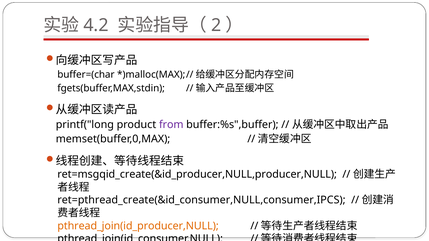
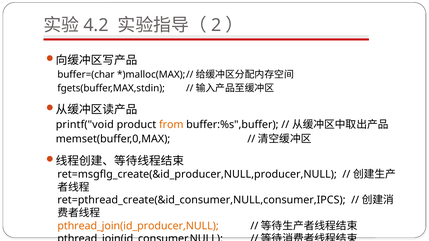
printf("long: printf("long -> printf("void (85, 125)
from colour: purple -> orange (171, 125)
ret=msgqid_create(&id_producer,NULL,producer,NULL: ret=msgqid_create(&id_producer,NULL,producer,NULL -> ret=msgflg_create(&id_producer,NULL,producer,NULL (197, 175)
